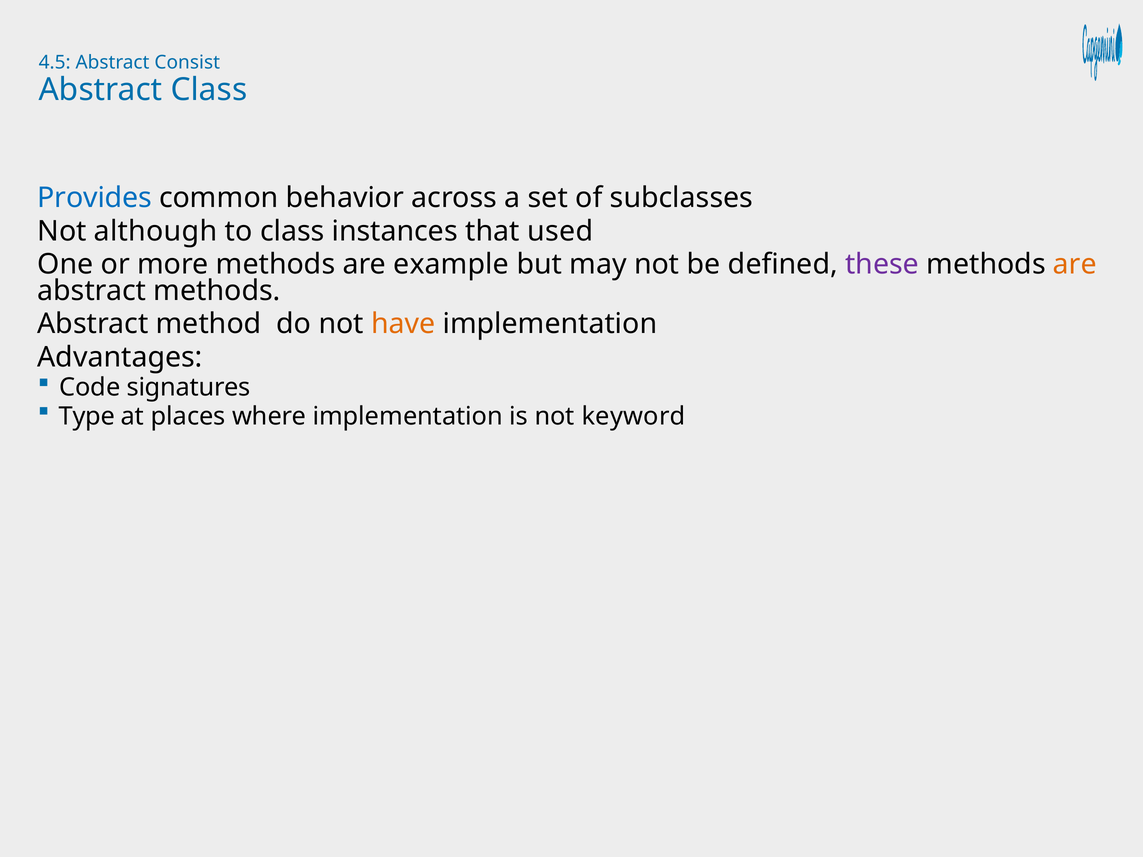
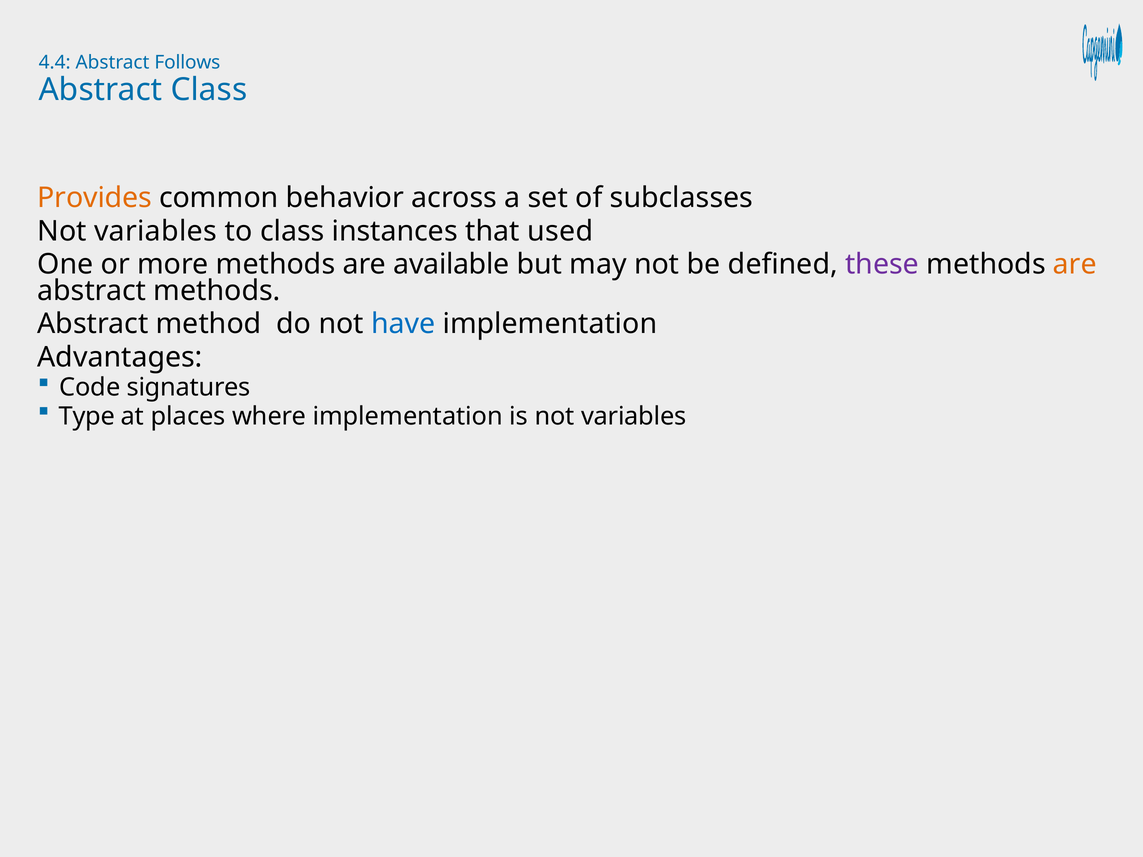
4.5: 4.5 -> 4.4 (55, 62)
Consist: Consist -> Follows (187, 62)
Provides colour: blue -> orange (95, 198)
although: although -> variables (156, 231)
example: example -> available (451, 265)
have colour: orange -> blue (403, 324)
is not keyword: keyword -> variables (634, 416)
